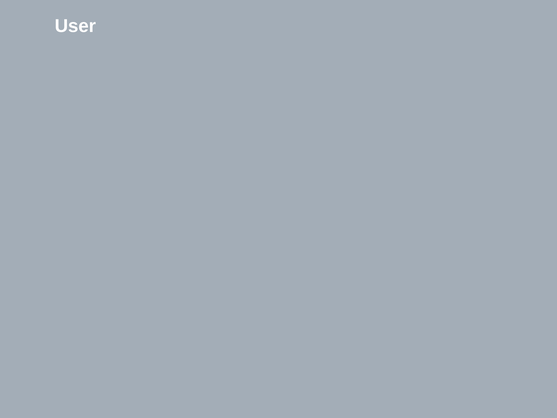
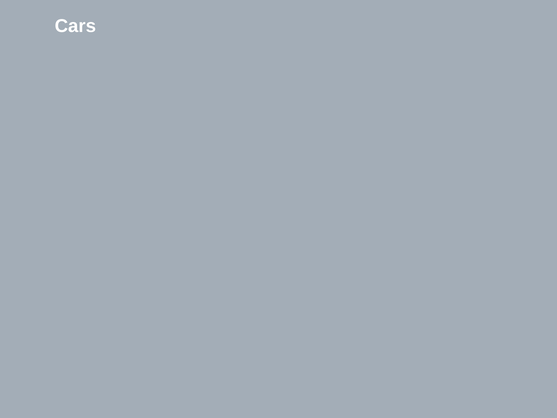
User: User -> Cars (75, 26)
